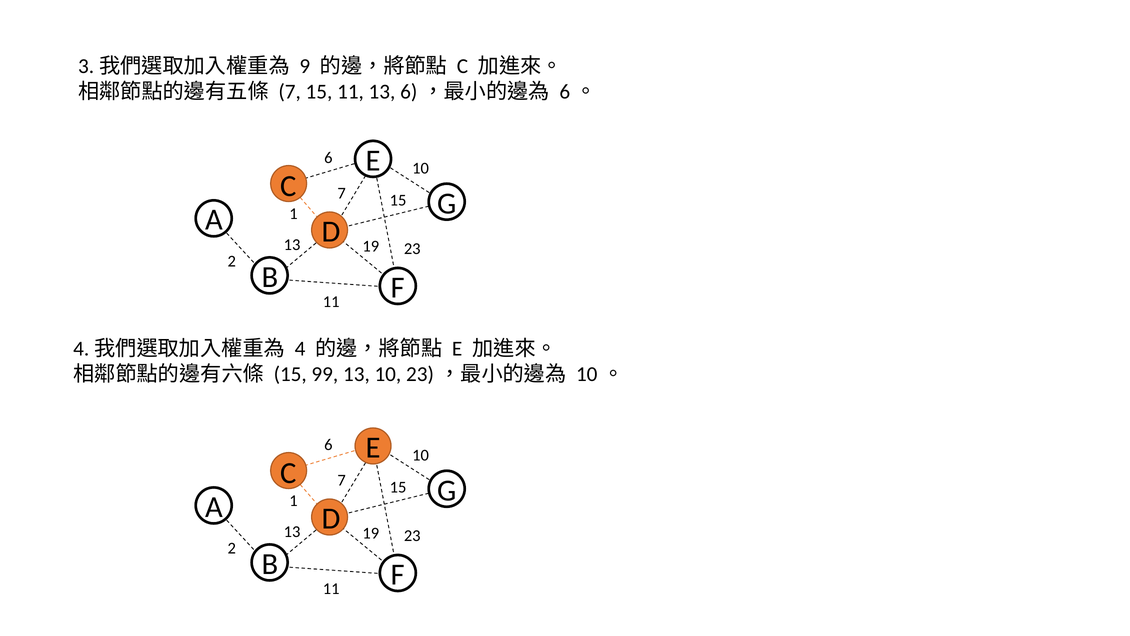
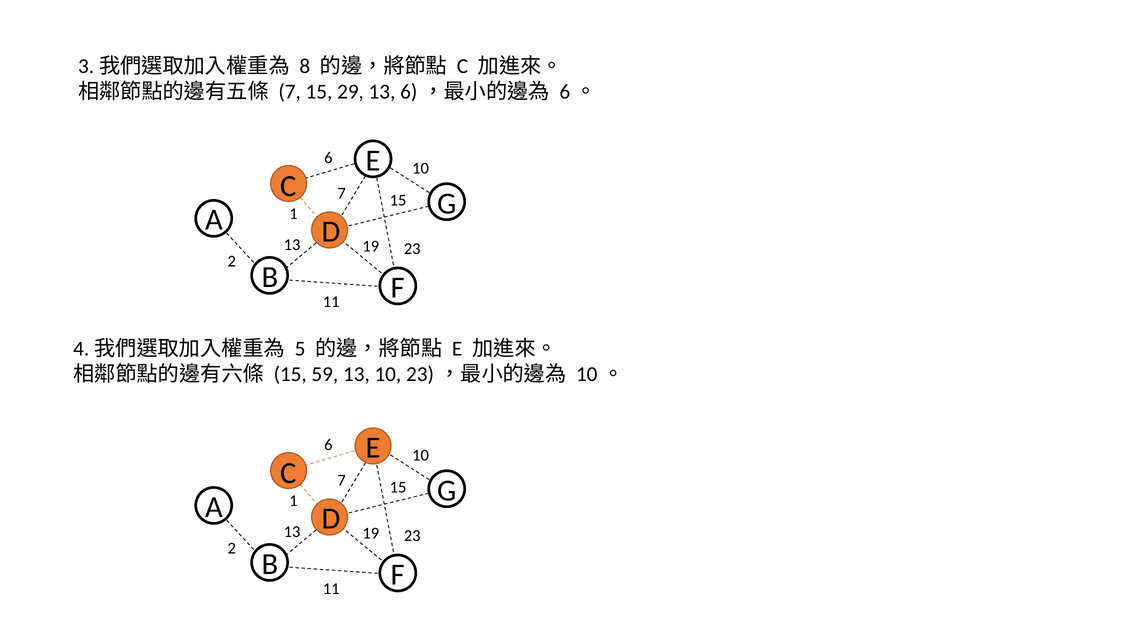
9: 9 -> 8 (305, 66)
7 15 11: 11 -> 29 (351, 92)
4: 4 -> 5 (300, 349)
99: 99 -> 59 (325, 374)
